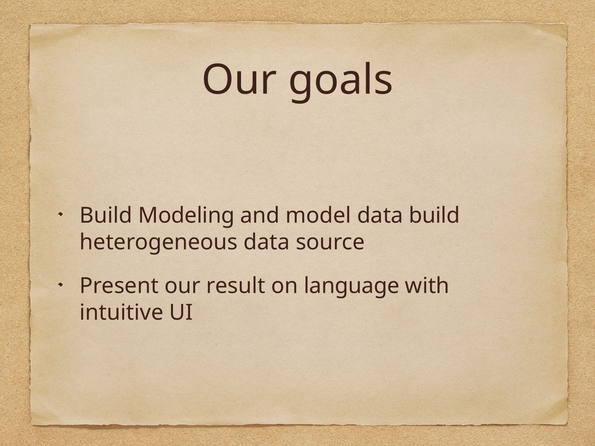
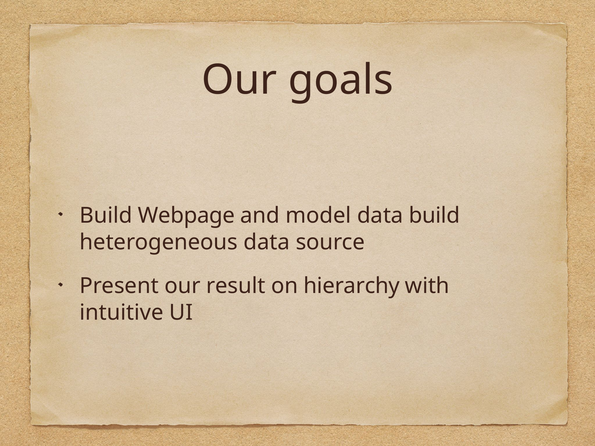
Modeling: Modeling -> Webpage (186, 216)
language: language -> hierarchy (352, 286)
